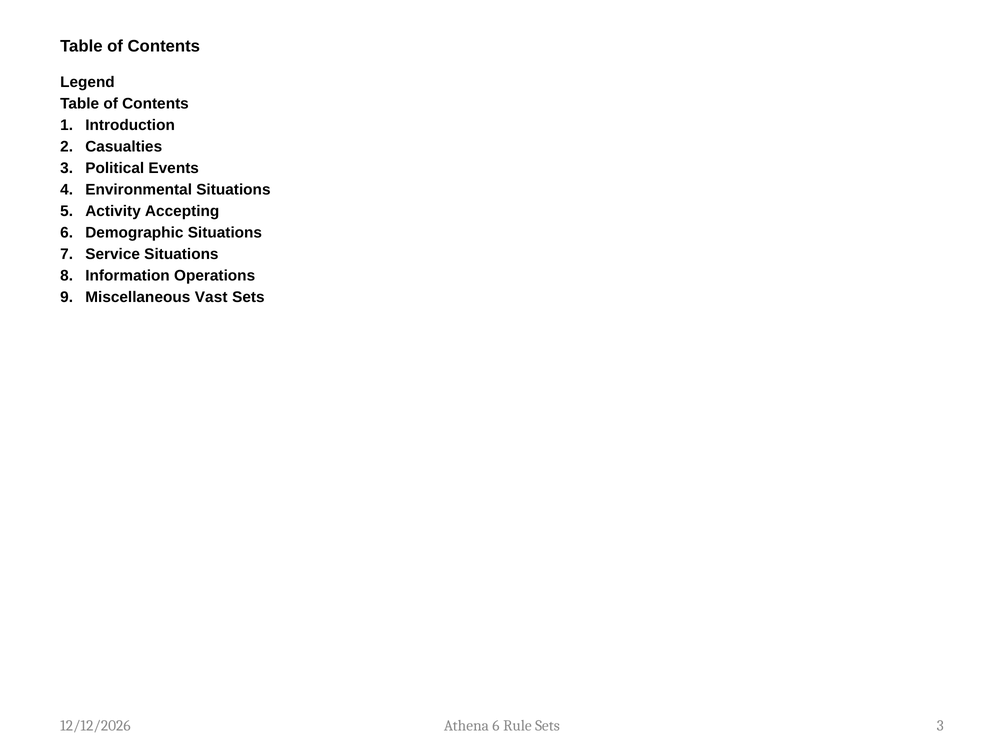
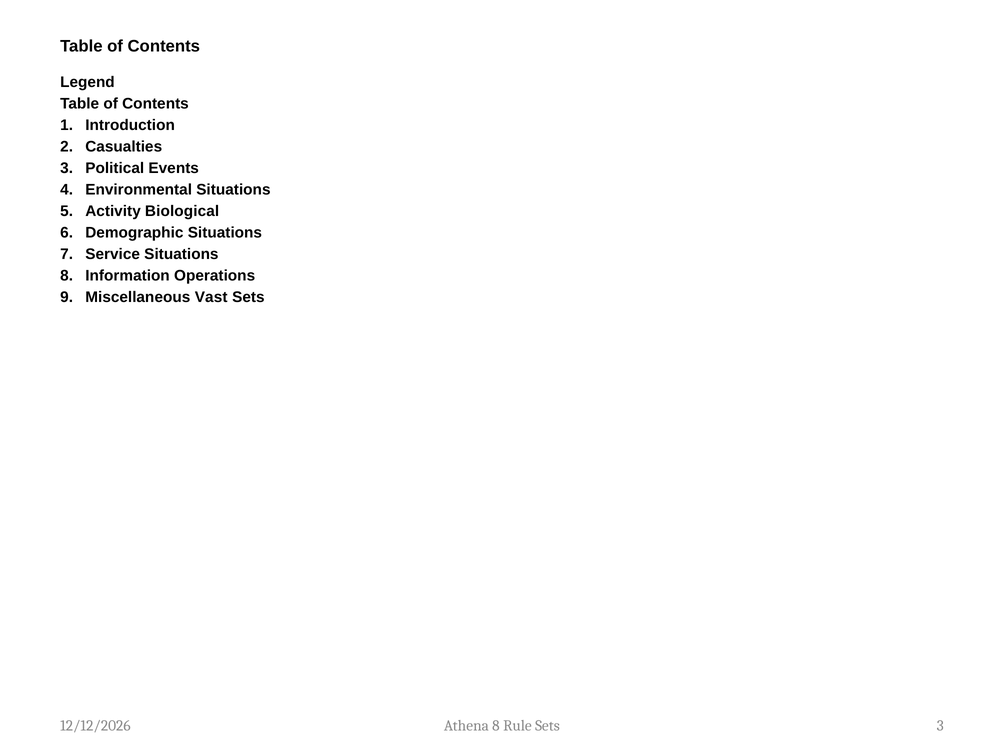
Accepting: Accepting -> Biological (182, 211)
Athena 6: 6 -> 8 (496, 726)
